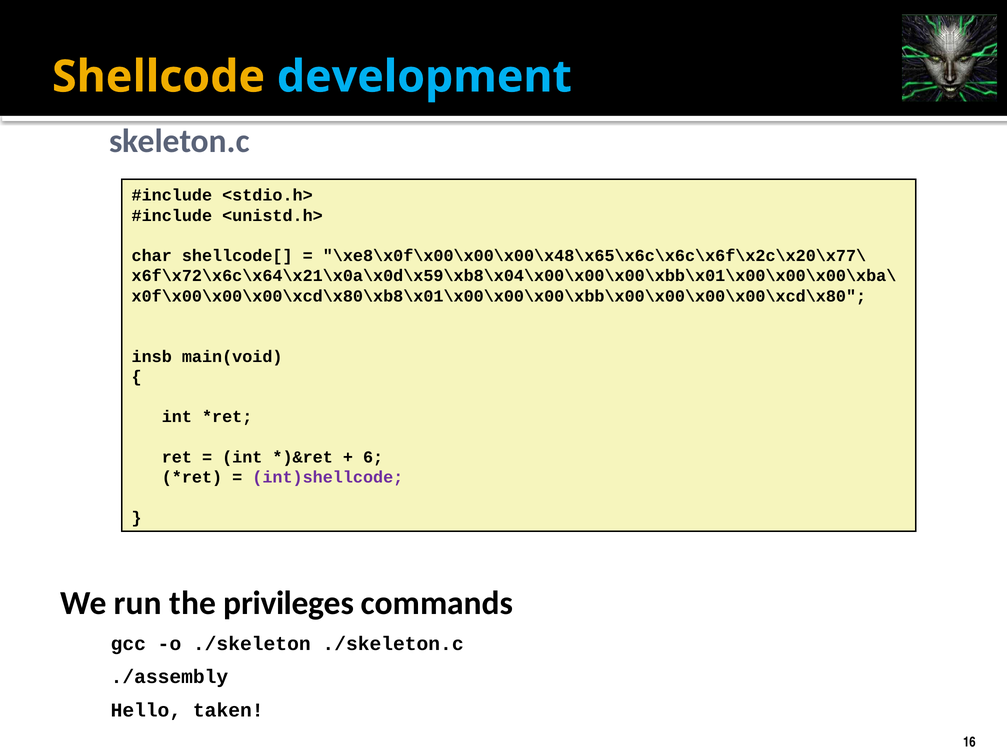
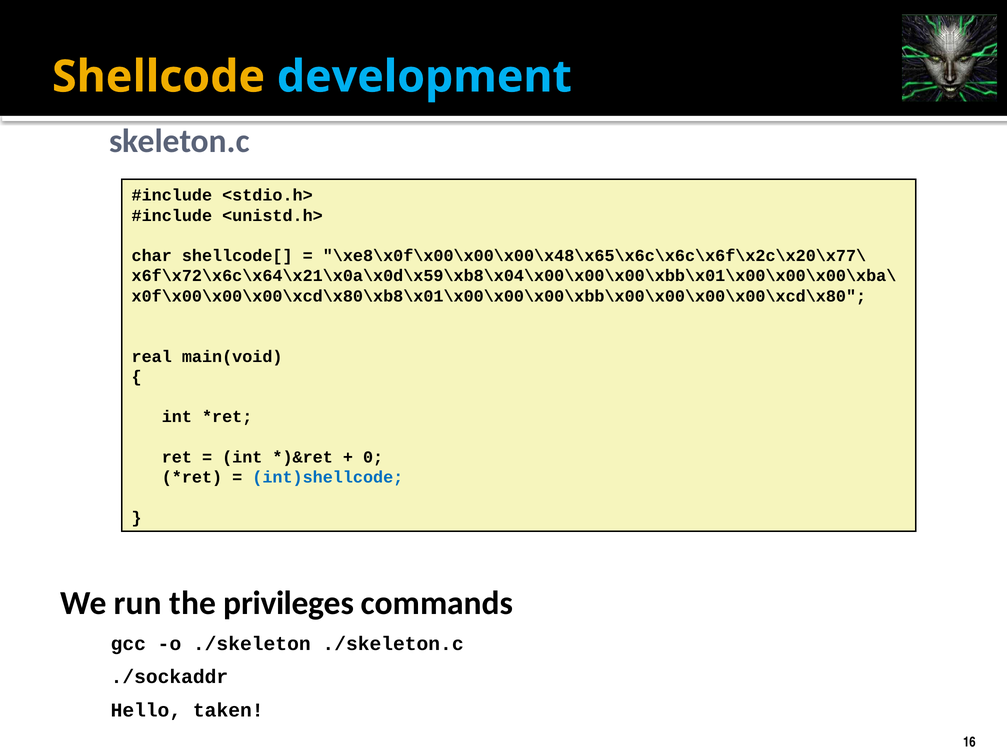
insb: insb -> real (152, 357)
6: 6 -> 0 (373, 457)
int)shellcode colour: purple -> blue (328, 477)
./assembly: ./assembly -> ./sockaddr (169, 677)
